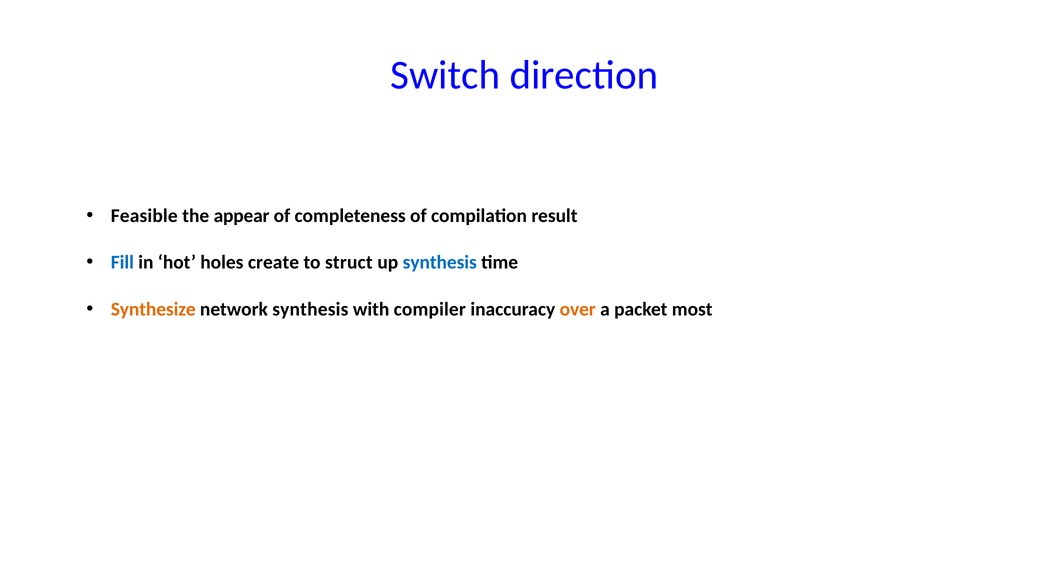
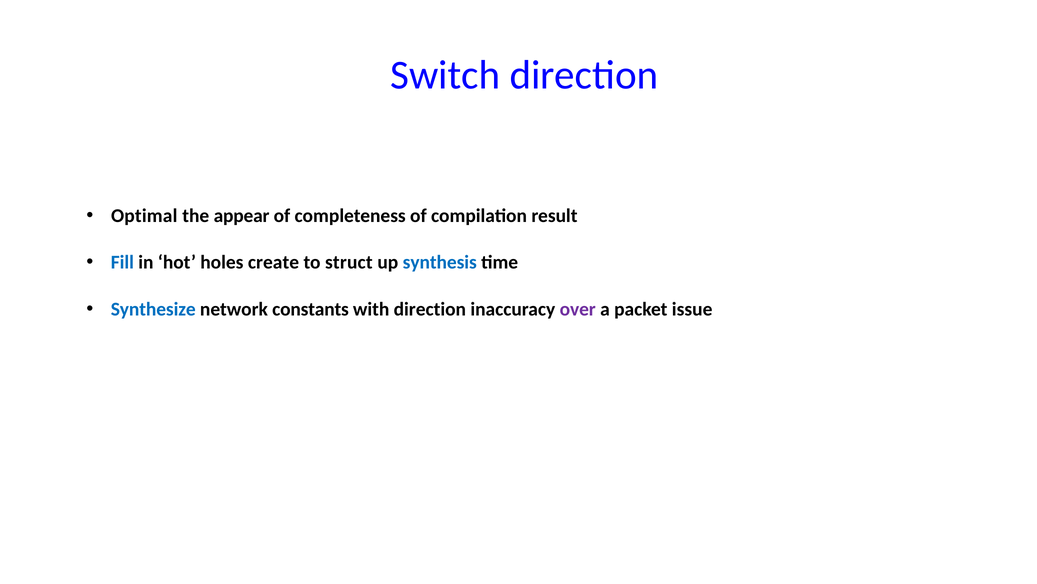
Feasible: Feasible -> Optimal (144, 215)
Synthesize colour: orange -> blue (153, 309)
network synthesis: synthesis -> constants (311, 309)
with compiler: compiler -> direction (430, 309)
over colour: orange -> purple (578, 309)
most: most -> issue (692, 309)
